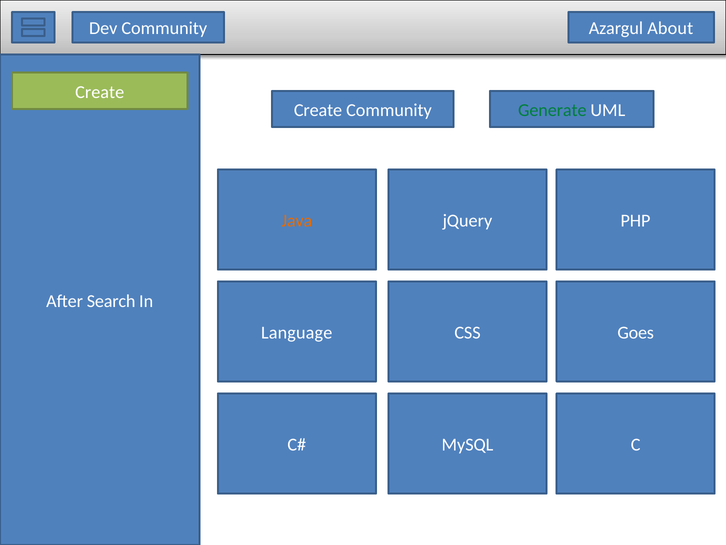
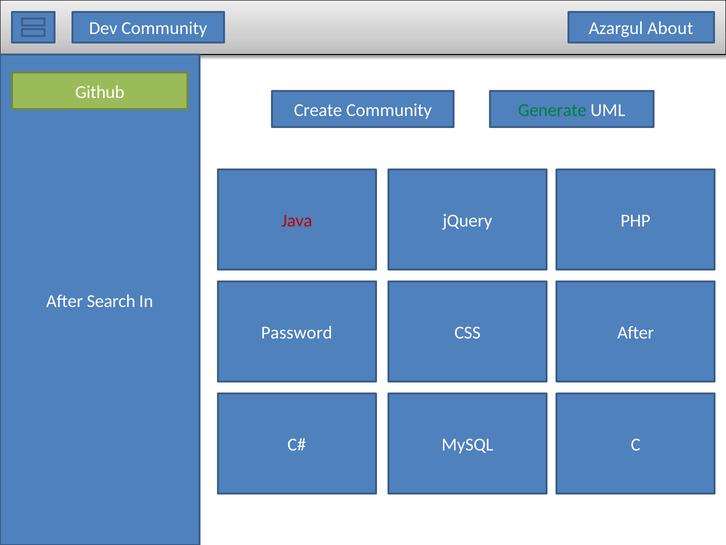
Create: Create -> Github (100, 92)
Java colour: orange -> red (297, 221)
Language: Language -> Password (297, 332)
CSS Goes: Goes -> After (636, 332)
